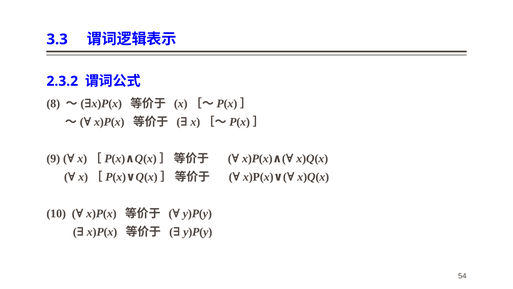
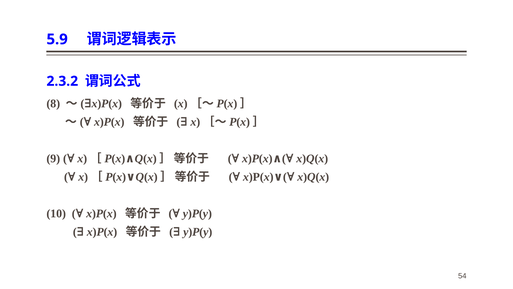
3.3: 3.3 -> 5.9 (57, 39)
